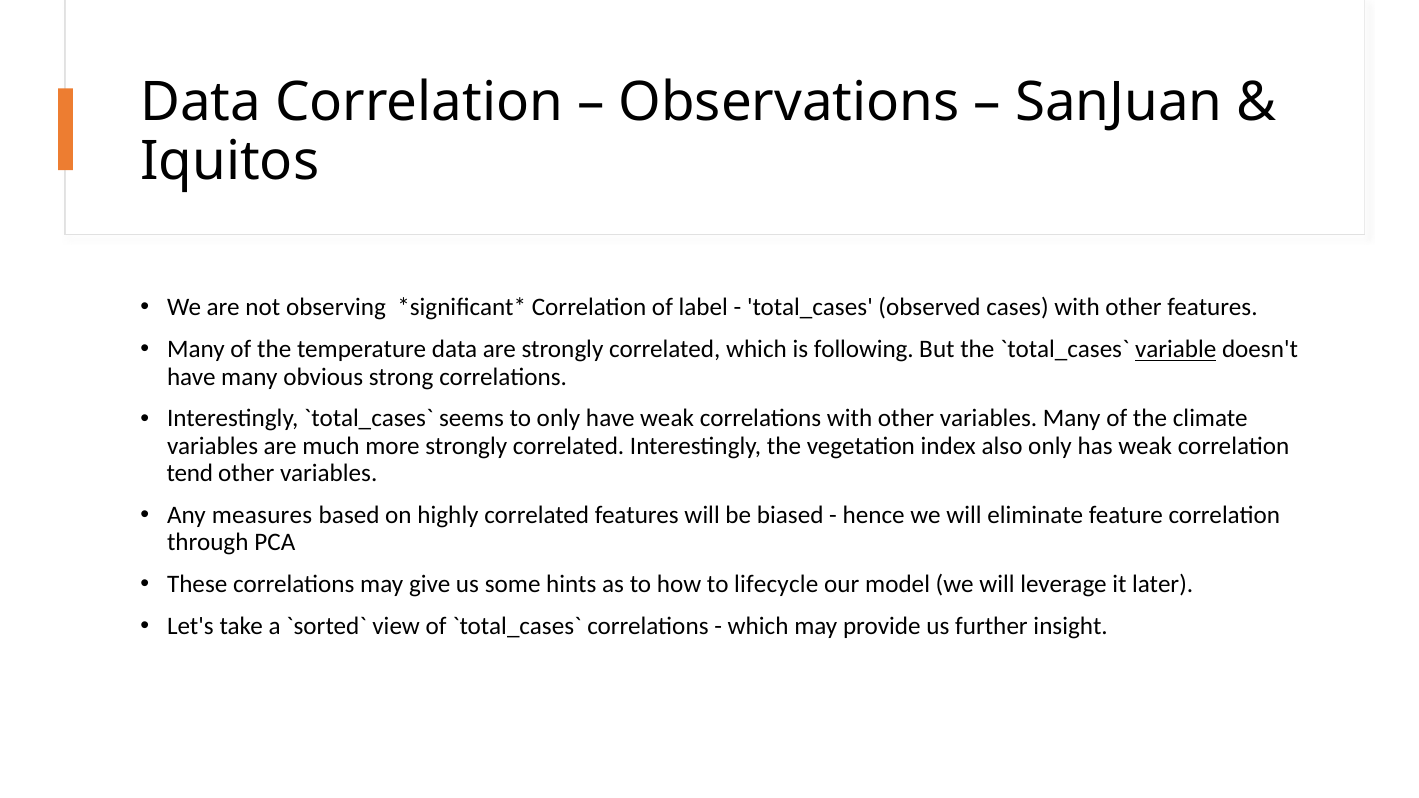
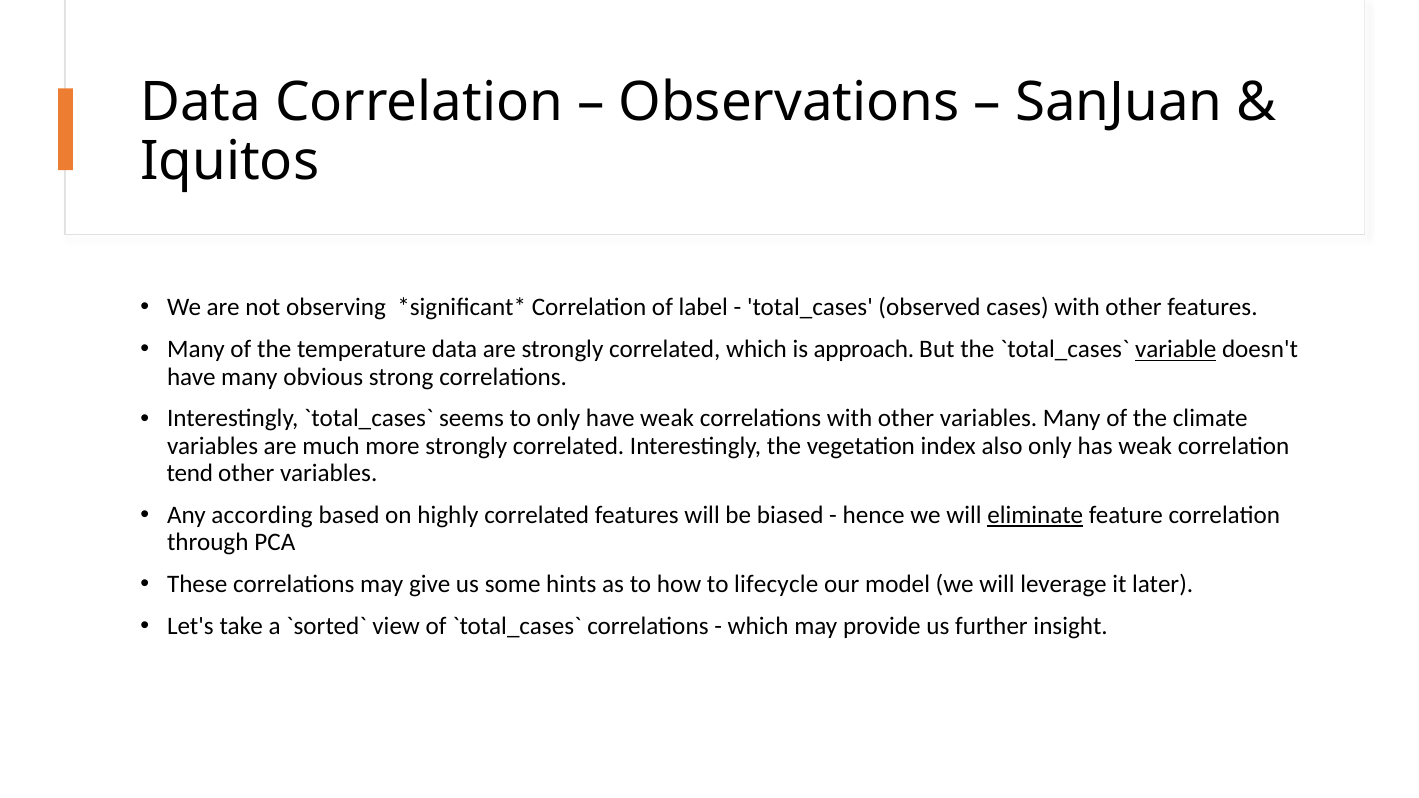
following: following -> approach (864, 350)
measures: measures -> according (262, 515)
eliminate underline: none -> present (1035, 515)
